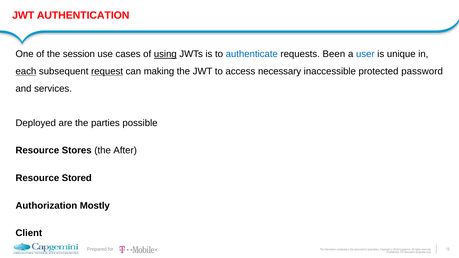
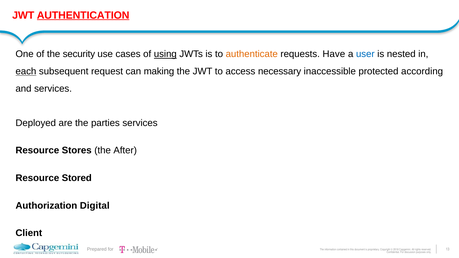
AUTHENTICATION underline: none -> present (83, 15)
session: session -> security (79, 54)
authenticate colour: blue -> orange (252, 54)
Been: Been -> Have (334, 54)
unique: unique -> nested (401, 54)
request underline: present -> none (107, 71)
password: password -> according (422, 71)
parties possible: possible -> services (140, 123)
Mostly: Mostly -> Digital (95, 206)
